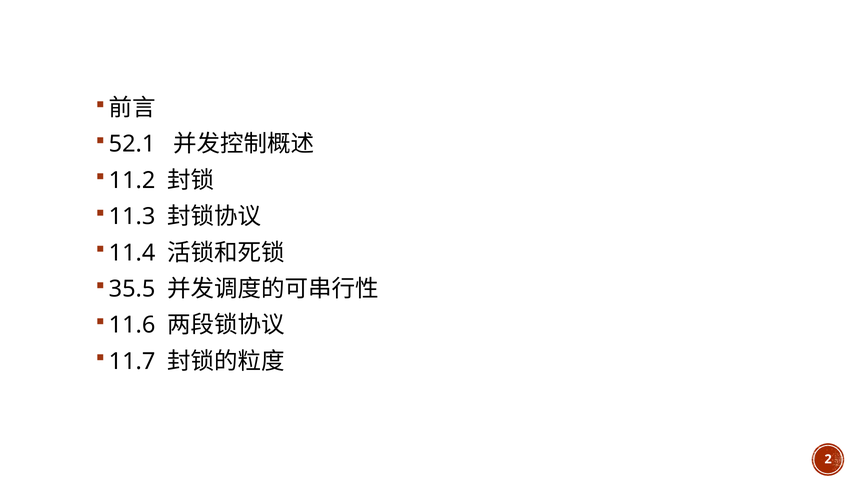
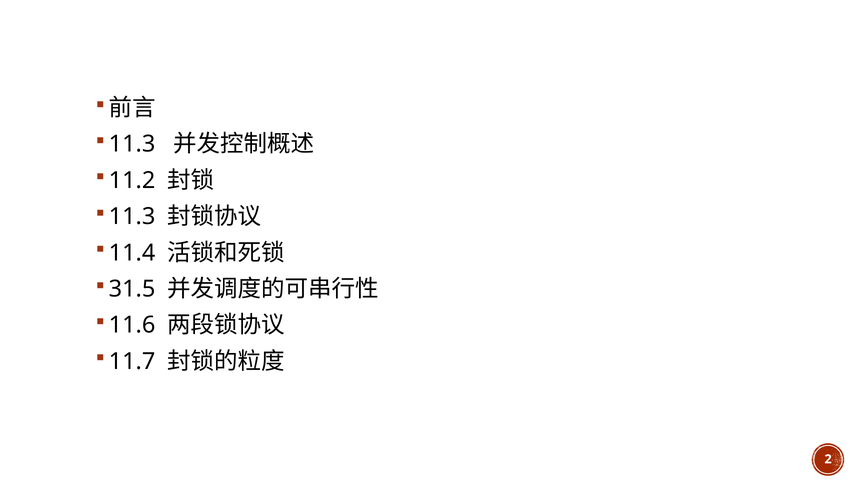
52.1: 52.1 -> 11.3 (132, 144)
35.5: 35.5 -> 31.5 (132, 289)
